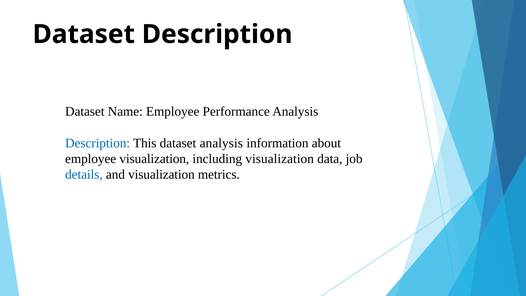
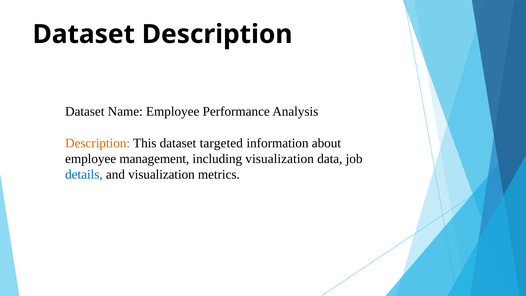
Description colour: blue -> orange (98, 143)
dataset analysis: analysis -> targeted (221, 143)
employee visualization: visualization -> management (154, 159)
